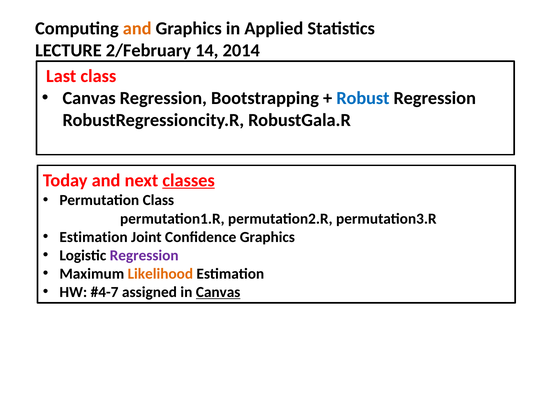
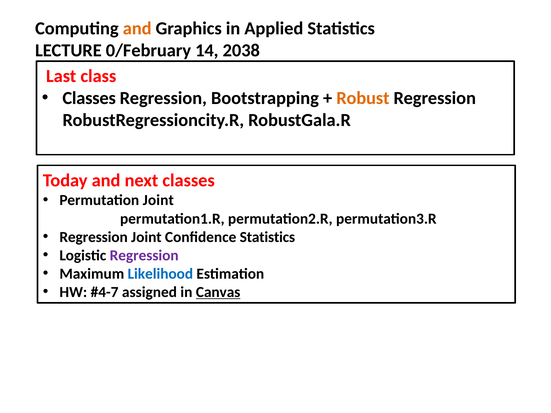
2/February: 2/February -> 0/February (148, 51)
2014: 2014 -> 2038 (241, 51)
Canvas: Canvas -> Classes (89, 98)
Robust colour: blue -> orange (363, 98)
classes underline: present -> none (189, 180)
Permutation Class: Class -> Joint (158, 200)
Estimation: Estimation -> Regression (94, 237)
Confidence Graphics: Graphics -> Statistics (267, 237)
Likelihood colour: orange -> blue (160, 274)
